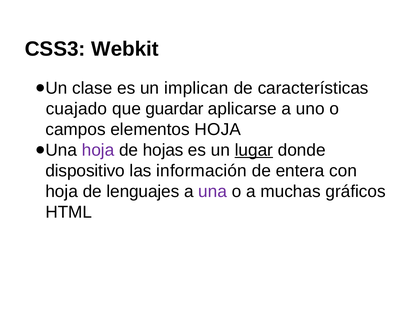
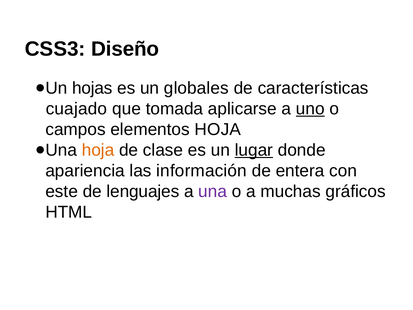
Webkit: Webkit -> Diseño (125, 49)
clase: clase -> hojas (92, 88)
implican: implican -> globales (196, 88)
guardar: guardar -> tomada (174, 109)
uno underline: none -> present (310, 109)
hoja colour: purple -> orange (98, 150)
hojas: hojas -> clase (163, 150)
dispositivo: dispositivo -> apariencia (85, 171)
hoja: hoja -> este (62, 191)
